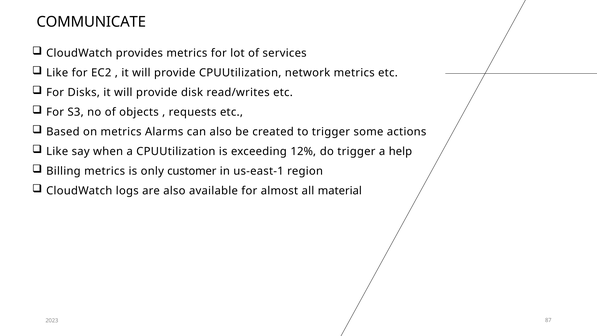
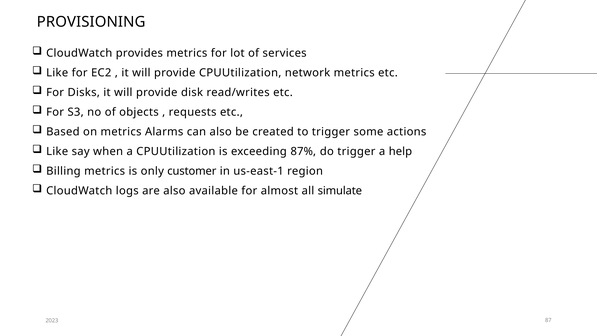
COMMUNICATE: COMMUNICATE -> PROVISIONING (91, 22)
12%: 12% -> 87% (303, 151)
material: material -> simulate (340, 191)
